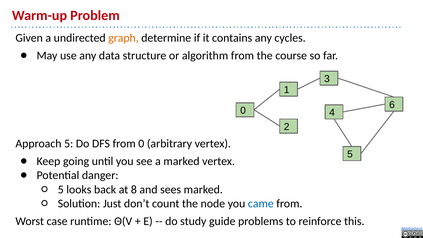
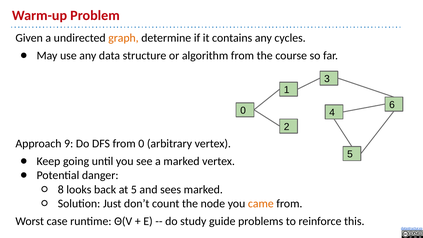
Approach 5: 5 -> 9 (69, 144)
5: 5 -> 8 (61, 190)
at 8: 8 -> 5 (134, 190)
came colour: blue -> orange (261, 204)
